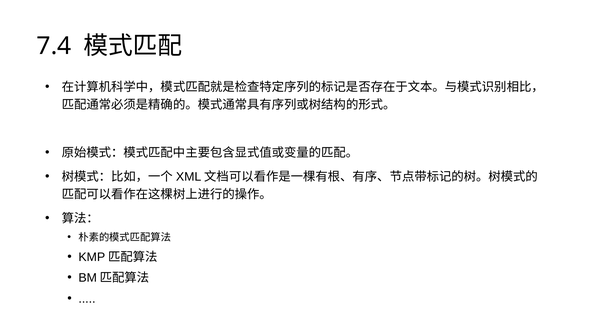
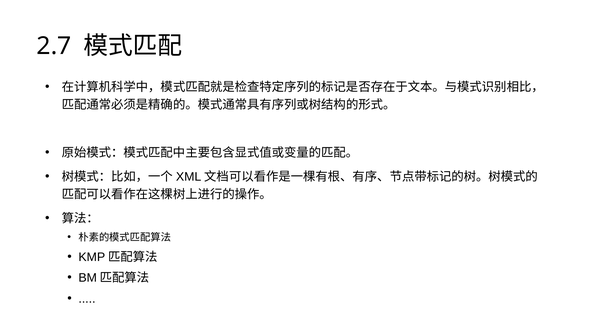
7.4: 7.4 -> 2.7 (54, 46)
